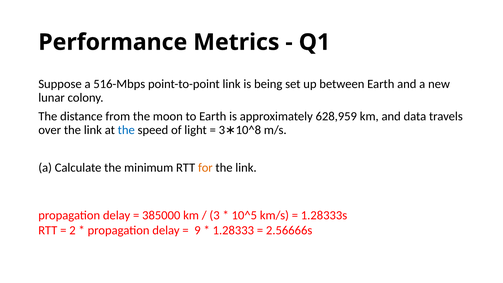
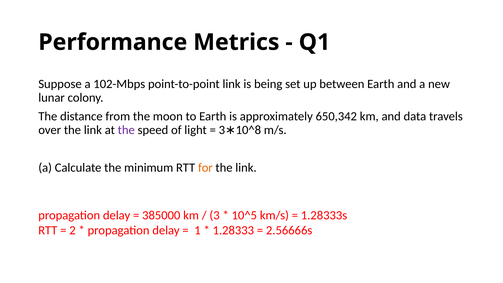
516-Mbps: 516-Mbps -> 102-Mbps (119, 84)
628,959: 628,959 -> 650,342 (336, 116)
the colour: blue -> purple (126, 130)
9: 9 -> 1 (197, 230)
